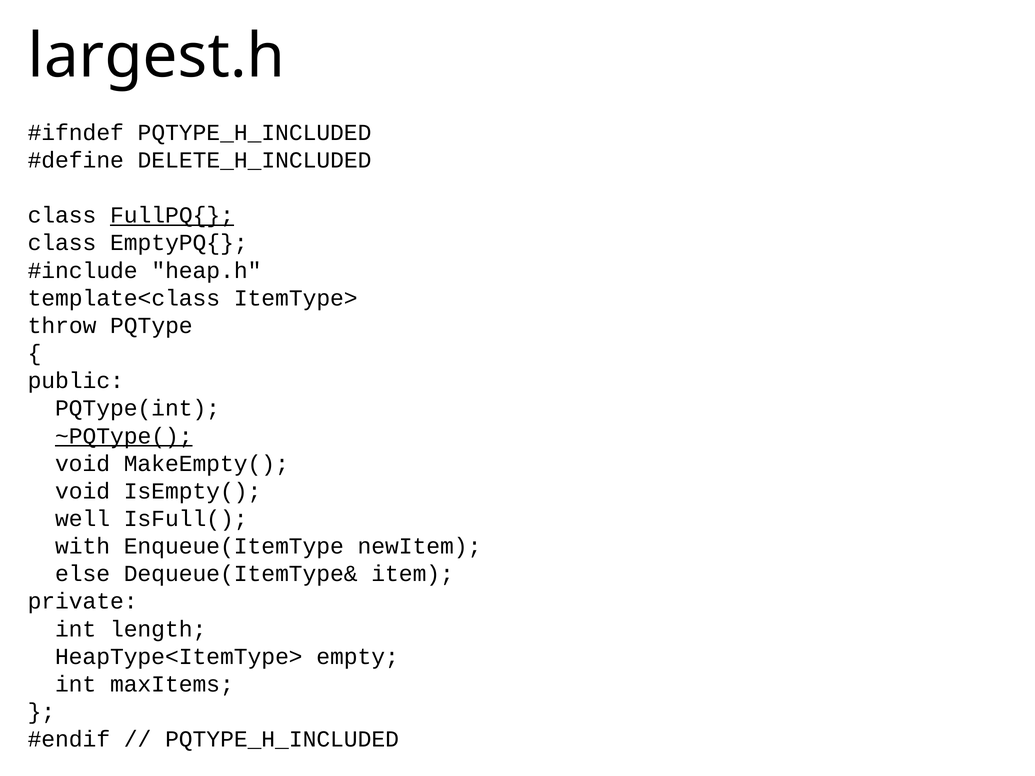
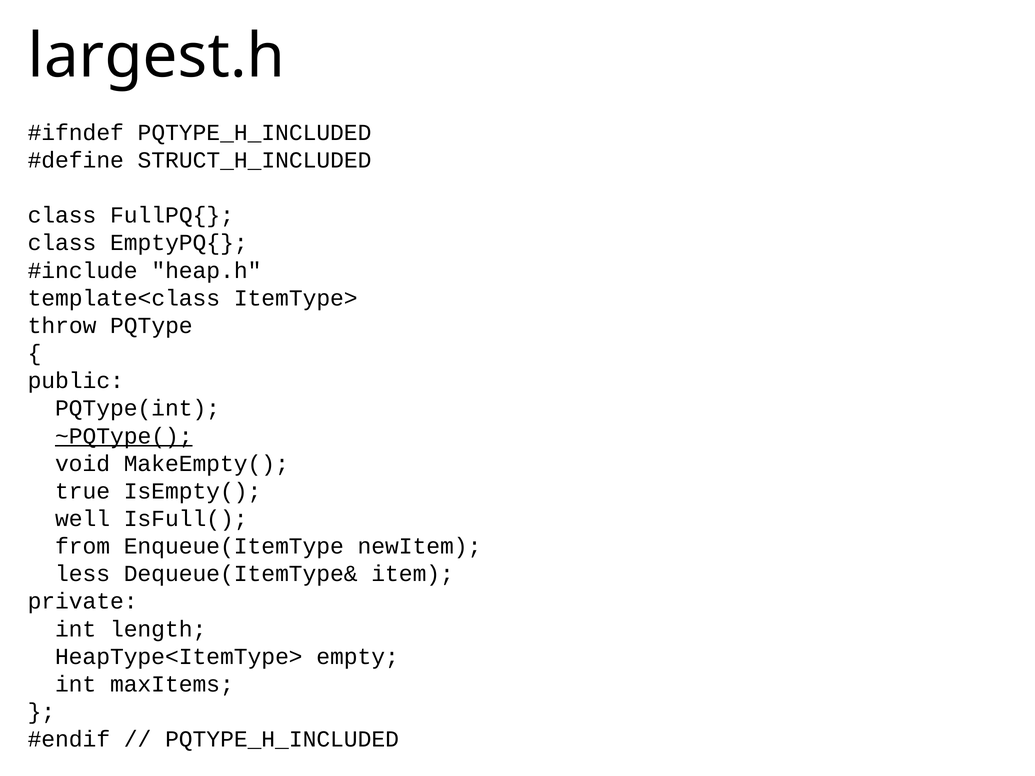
DELETE_H_INCLUDED: DELETE_H_INCLUDED -> STRUCT_H_INCLUDED (255, 160)
FullPQ{ underline: present -> none (172, 215)
void: void -> true (83, 491)
with: with -> from (83, 546)
else: else -> less (83, 574)
